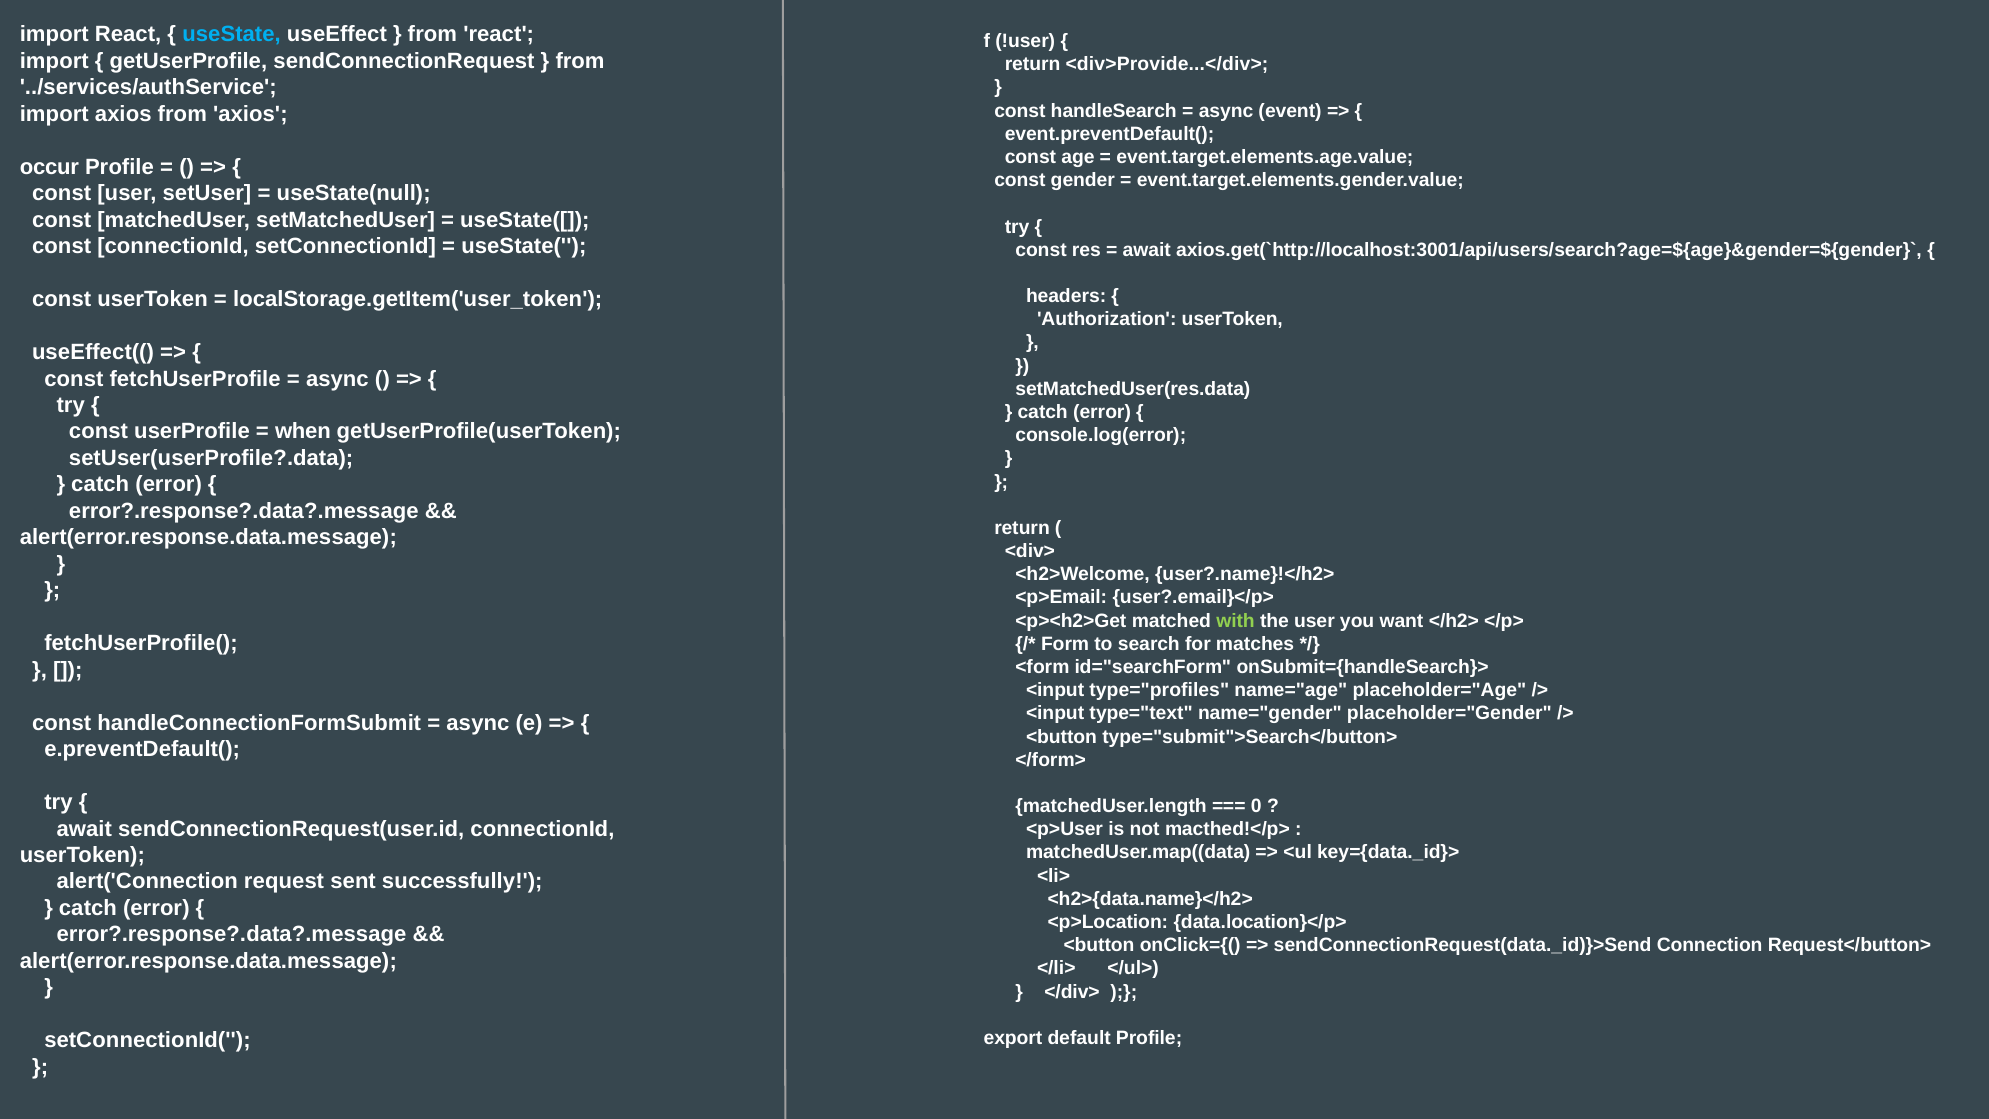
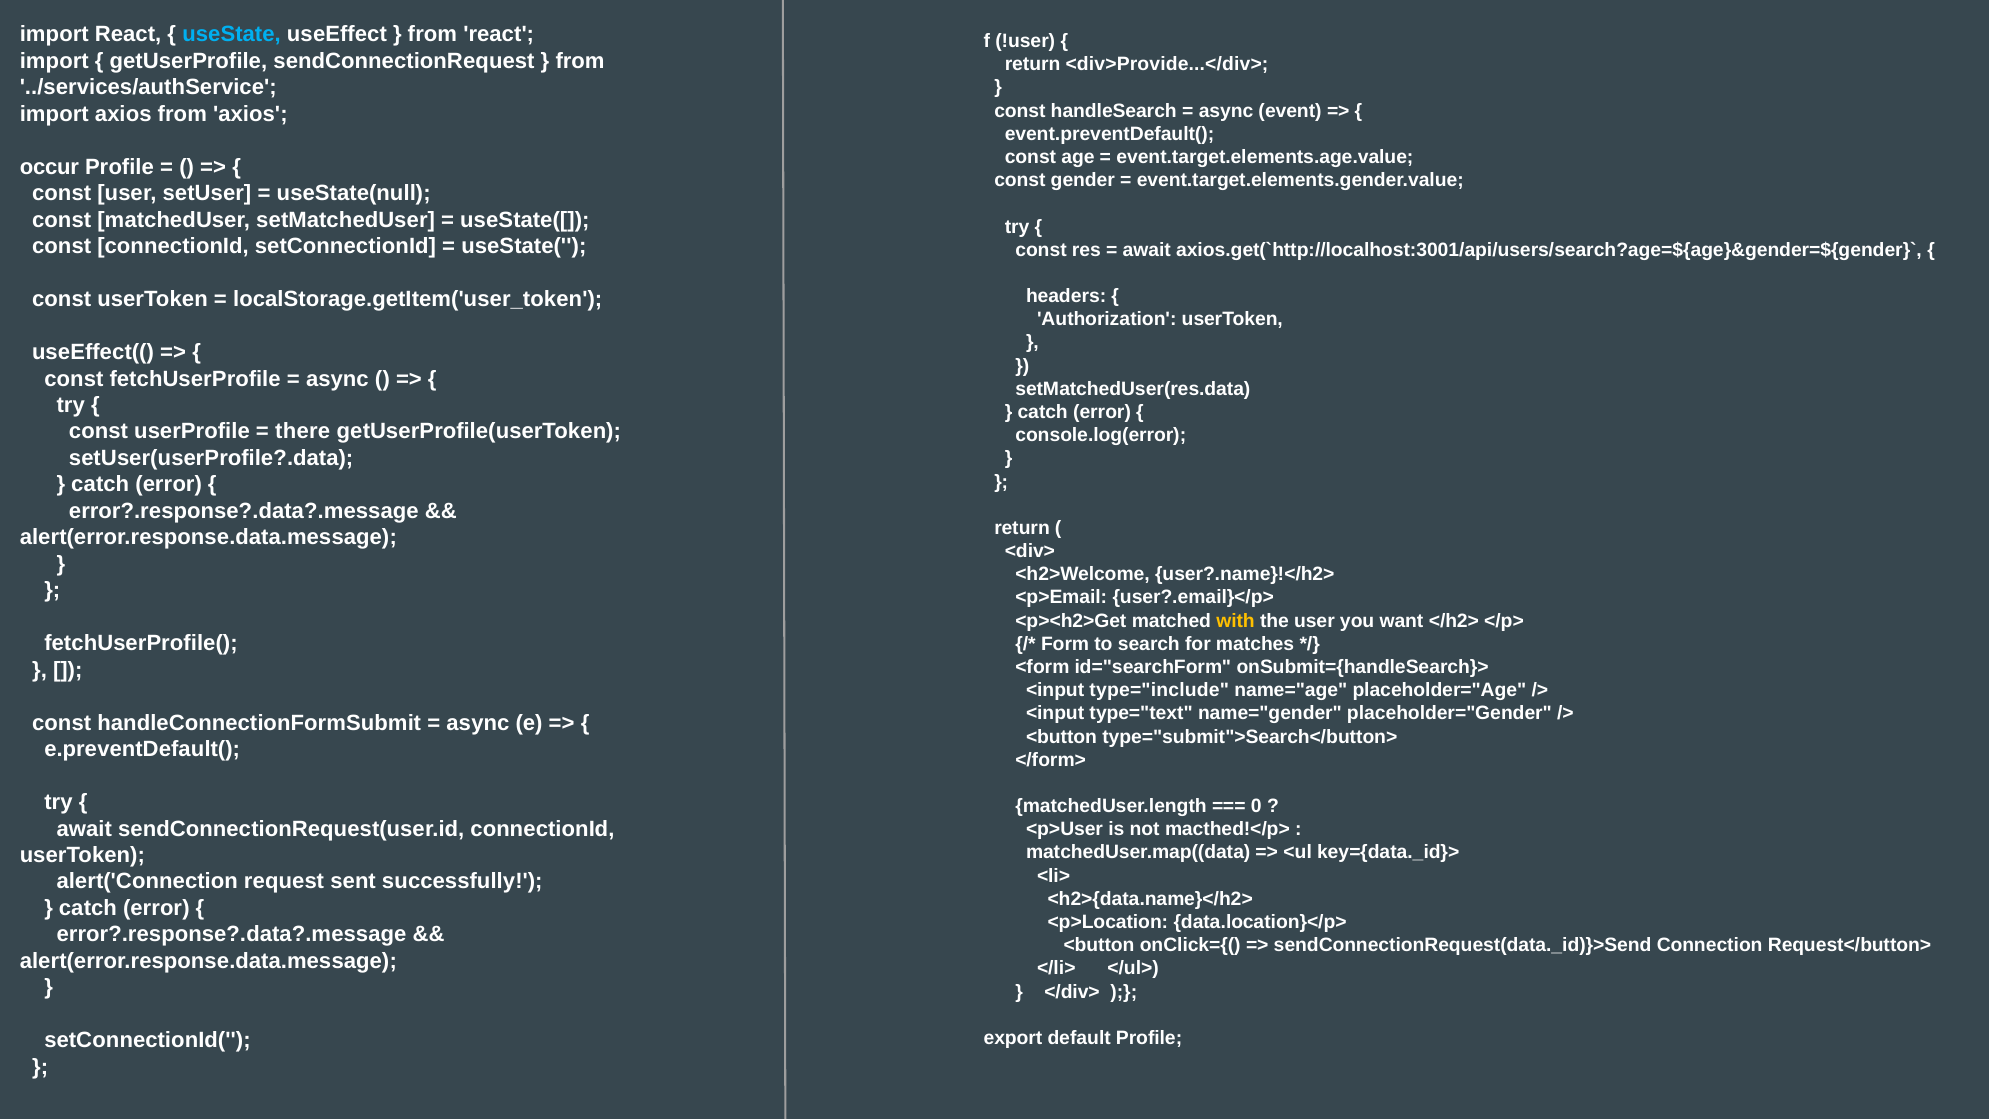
when: when -> there (303, 432)
with colour: light green -> yellow (1236, 621)
type="profiles: type="profiles -> type="include (1159, 690)
